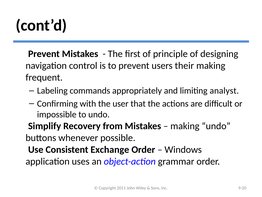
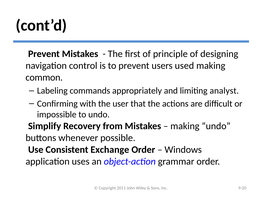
their: their -> used (184, 66)
frequent: frequent -> common (44, 77)
